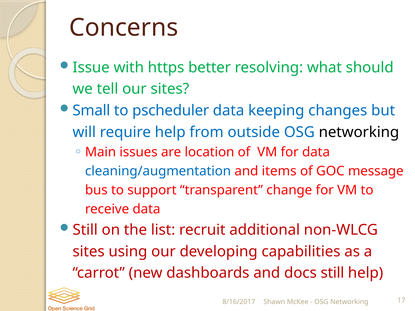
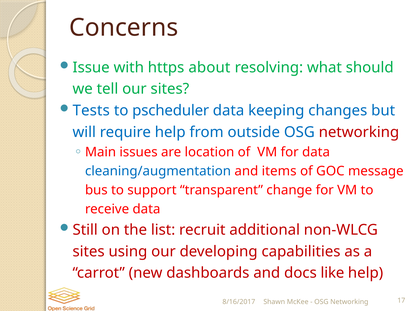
better: better -> about (209, 68)
Small: Small -> Tests (91, 111)
networking colour: black -> red (359, 132)
docs still: still -> like (332, 273)
